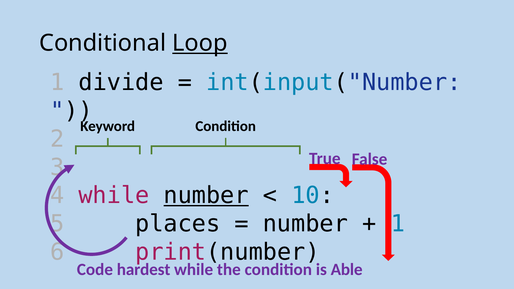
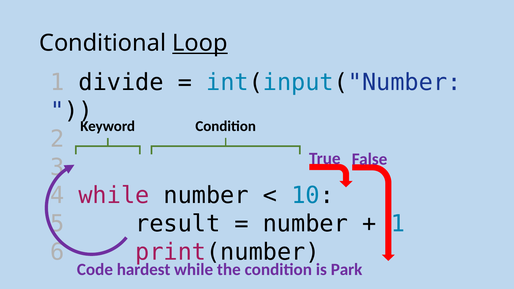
number underline: present -> none (206, 196)
places: places -> result (178, 224)
Able: Able -> Park (347, 270)
